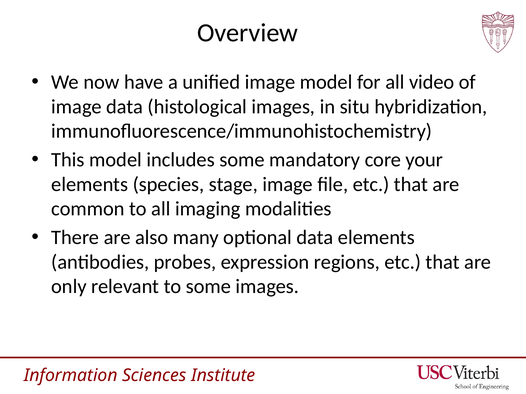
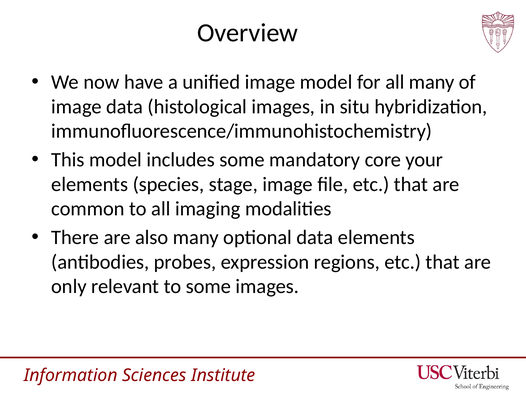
all video: video -> many (432, 82)
